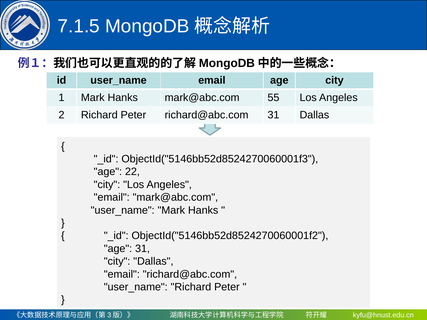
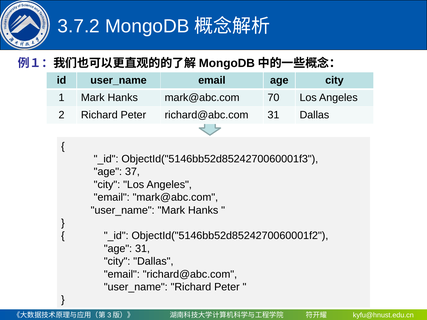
7.1.5: 7.1.5 -> 3.7.2 (79, 26)
55: 55 -> 70 (273, 98)
22: 22 -> 37 (132, 172)
